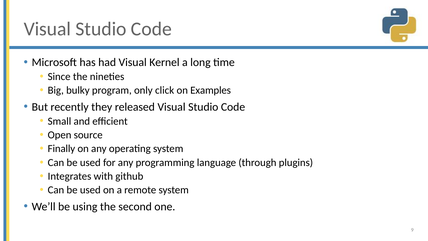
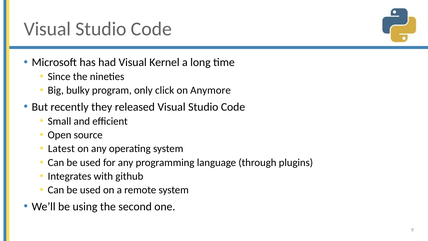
Examples: Examples -> Anymore (211, 90)
Finally: Finally -> Latest (61, 149)
